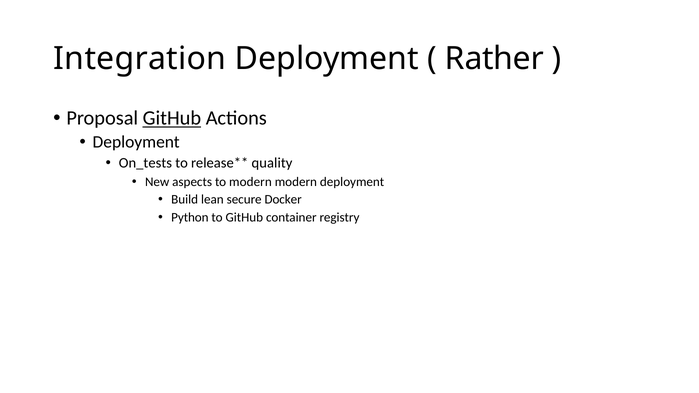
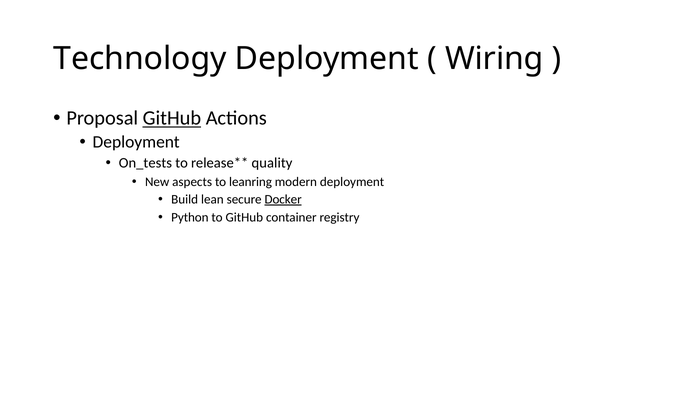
Integration: Integration -> Technology (140, 59)
Rather: Rather -> Wiring (494, 59)
to modern: modern -> leanring (251, 182)
Docker underline: none -> present (283, 200)
